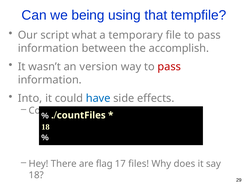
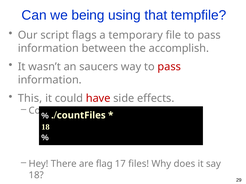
what: what -> flags (84, 35)
version: version -> saucers (99, 67)
Into: Into -> This (30, 99)
have colour: blue -> red (98, 99)
